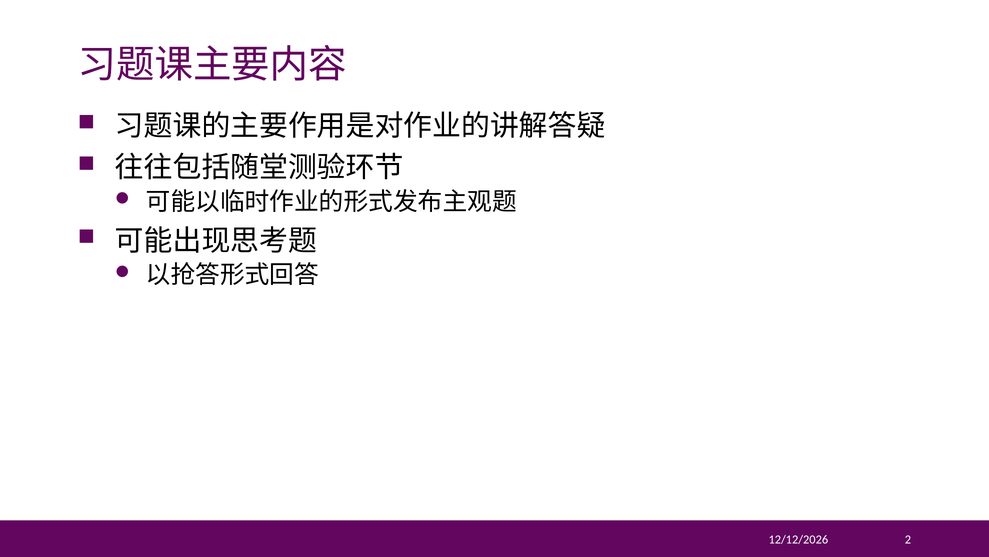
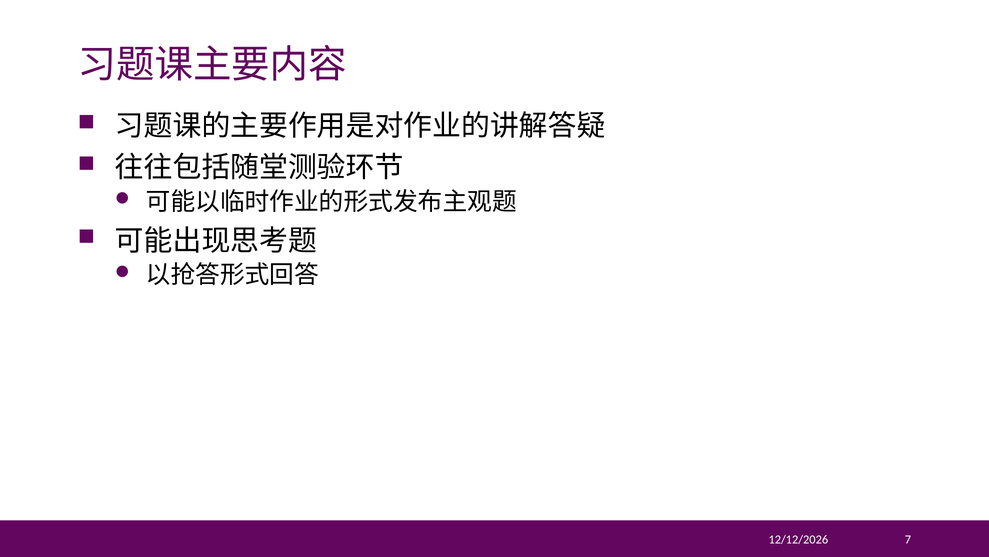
2: 2 -> 7 (908, 540)
